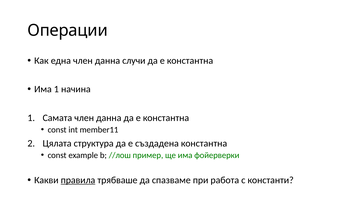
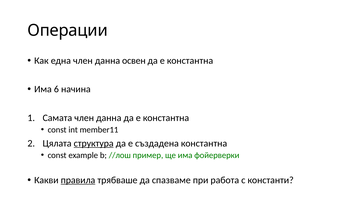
случи: случи -> освен (134, 60)
Има 1: 1 -> 6 (56, 89)
структура underline: none -> present (94, 143)
